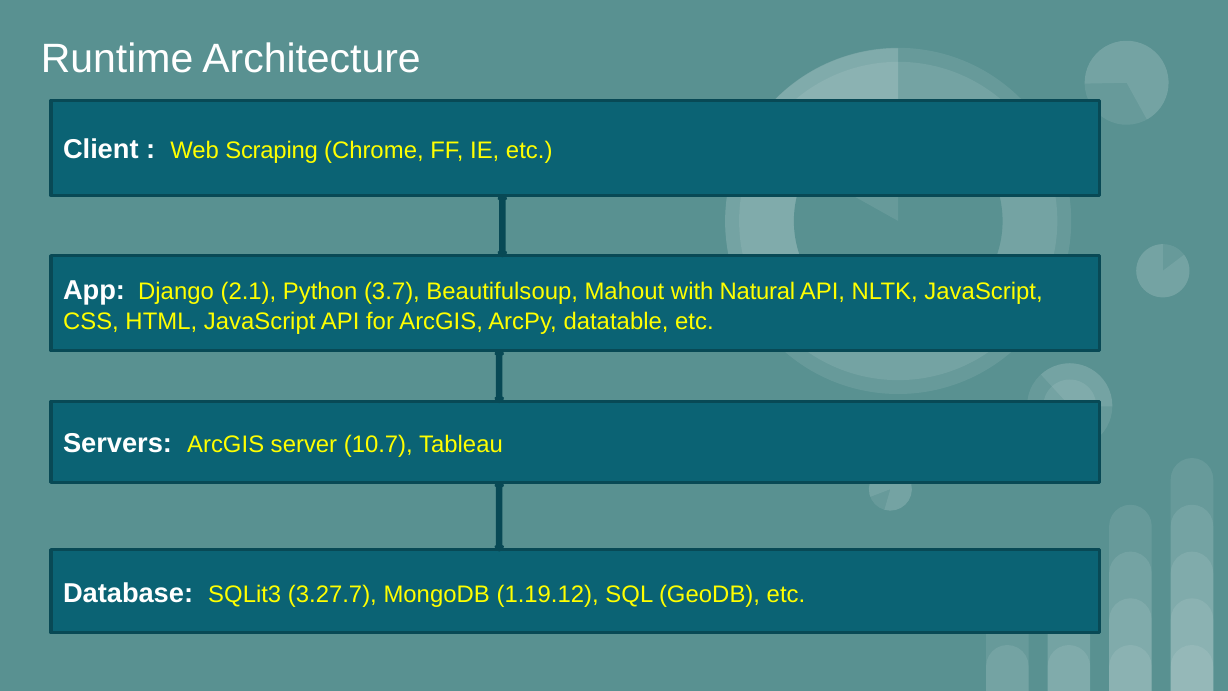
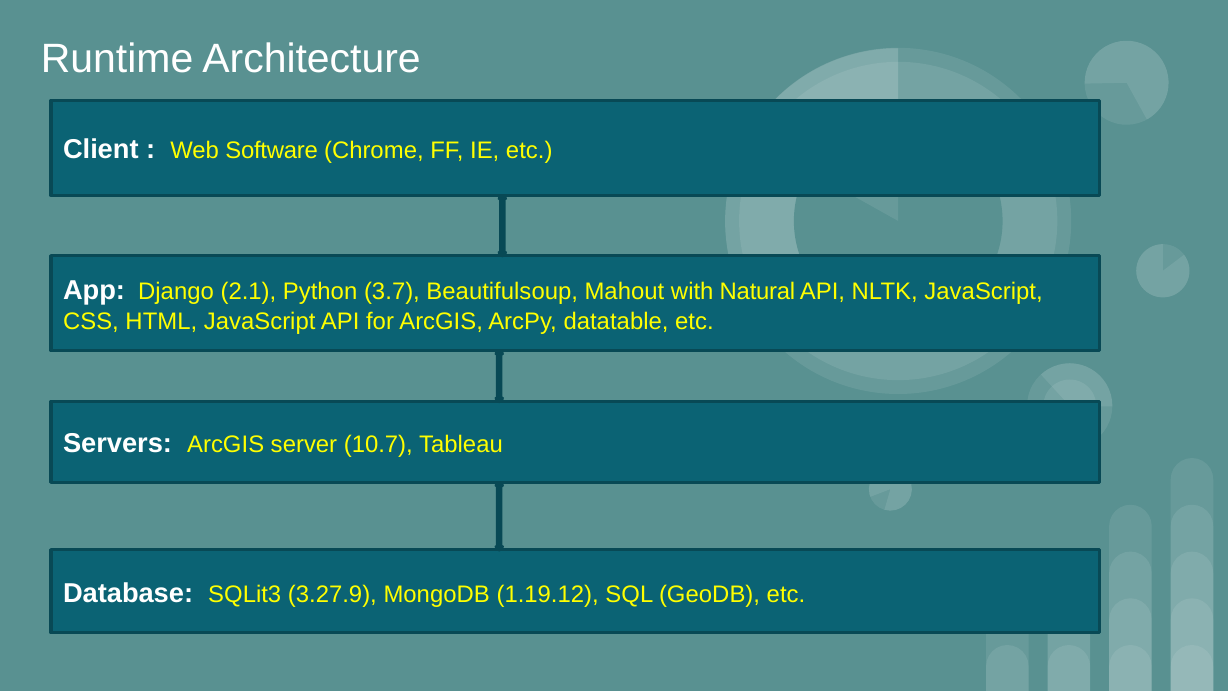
Scraping: Scraping -> Software (272, 151)
3.27.7: 3.27.7 -> 3.27.9 (332, 594)
